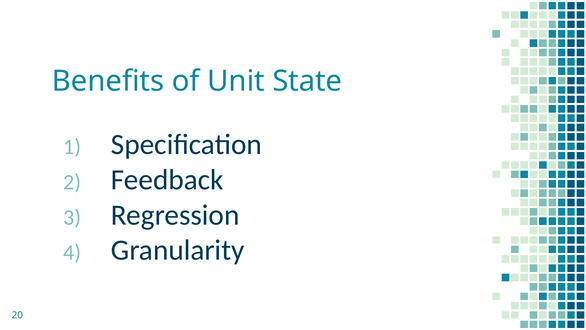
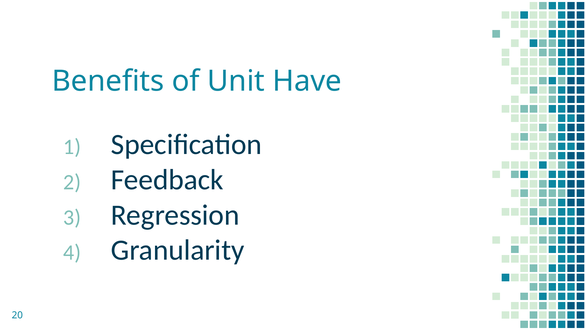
State: State -> Have (307, 81)
